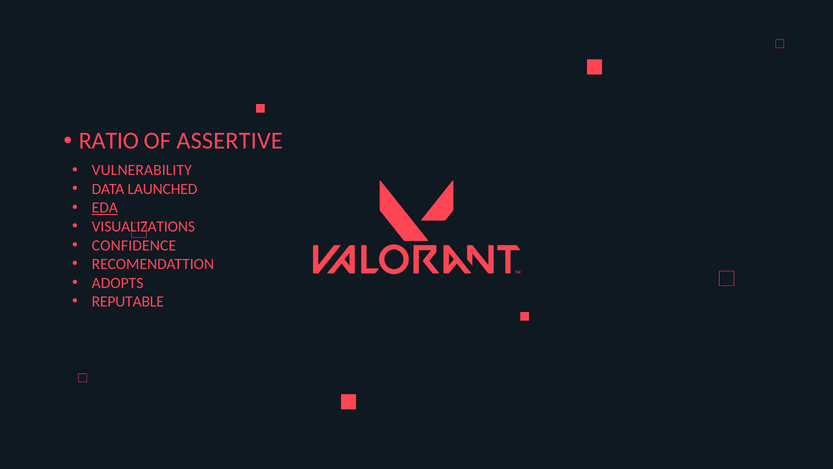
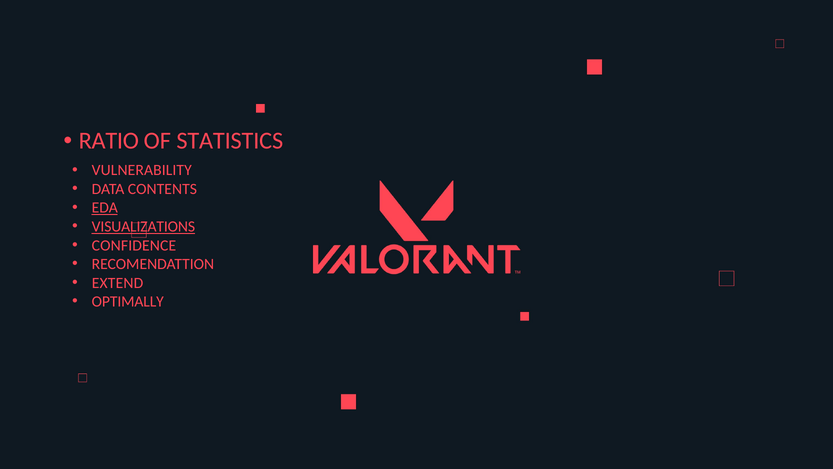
ASSERTIVE: ASSERTIVE -> STATISTICS (230, 141)
LAUNCHED: LAUNCHED -> CONTENTS (162, 189)
VISUALIZATIONS underline: none -> present (143, 226)
ADOPTS: ADOPTS -> EXTEND (118, 283)
REPUTABLE: REPUTABLE -> OPTIMALLY (128, 301)
